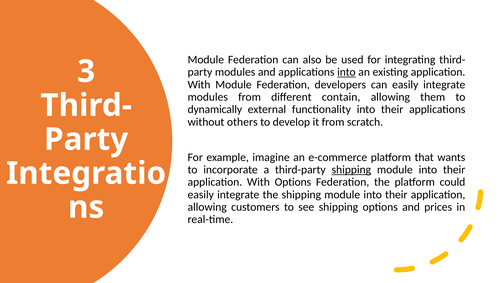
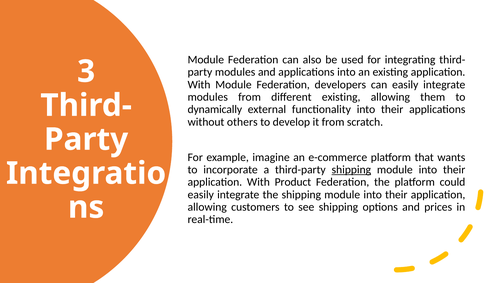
into underline: present -> none (346, 72)
different contain: contain -> existing (341, 97)
With Options: Options -> Product (293, 182)
